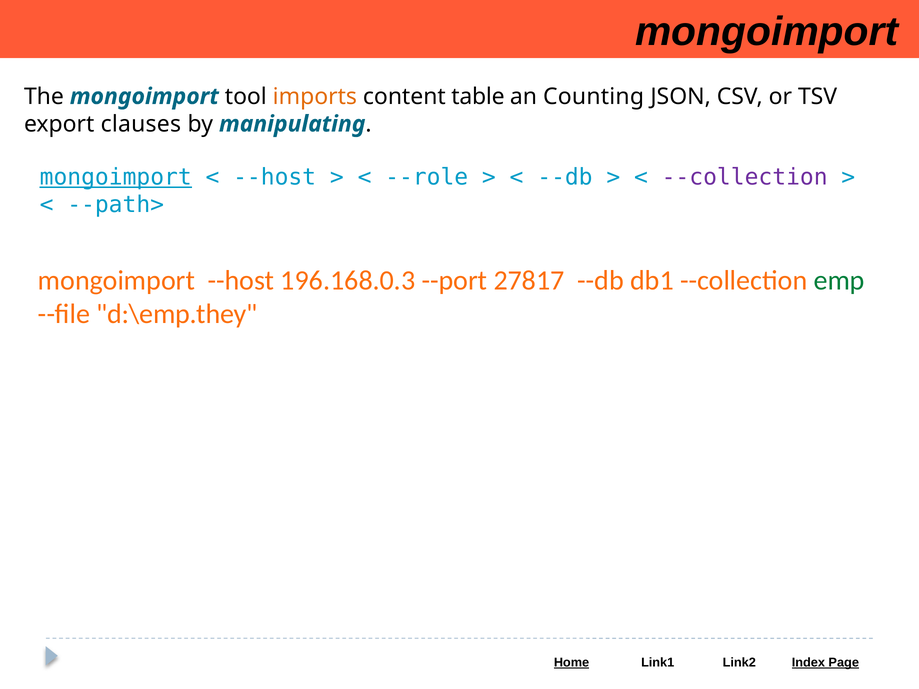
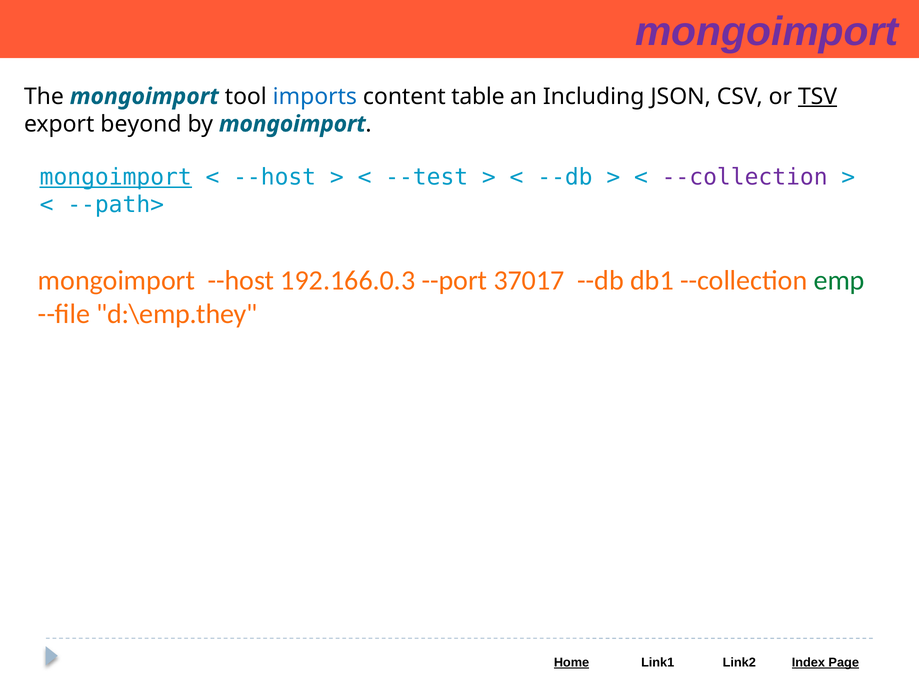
mongoimport colour: black -> purple (767, 32)
imports colour: orange -> blue (315, 96)
Counting: Counting -> Including (594, 96)
TSV underline: none -> present (818, 96)
clauses: clauses -> beyond (141, 124)
by manipulating: manipulating -> mongoimport (292, 124)
--role: --role -> --test (427, 177)
196.168.0.3: 196.168.0.3 -> 192.166.0.3 (348, 281)
27817: 27817 -> 37017 (529, 281)
